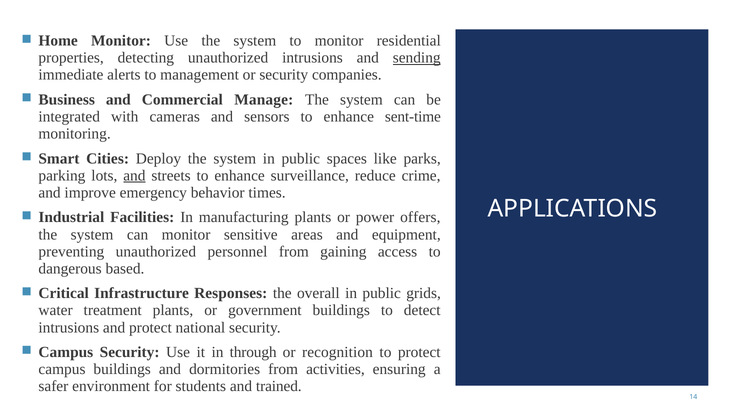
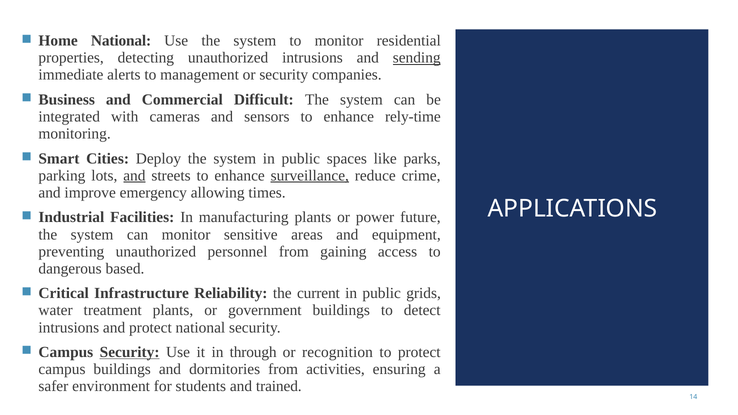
Home Monitor: Monitor -> National (121, 41)
Manage: Manage -> Difficult (264, 100)
sent-time: sent-time -> rely-time (413, 117)
surveillance underline: none -> present (310, 176)
behavior: behavior -> allowing (218, 193)
offers: offers -> future (420, 217)
Responses: Responses -> Reliability (231, 293)
overall: overall -> current (318, 293)
Security underline: none -> present (130, 352)
